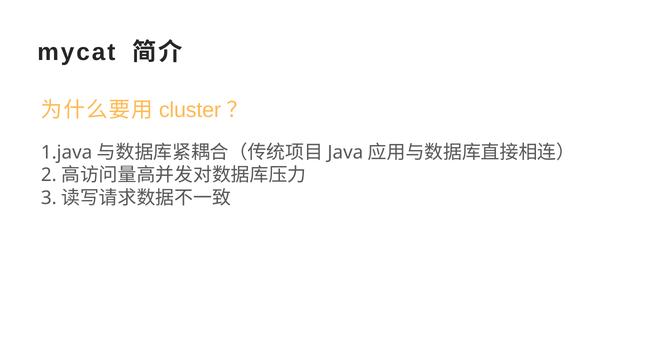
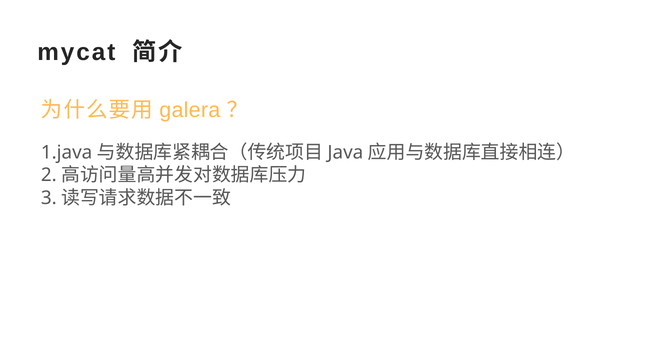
cluster: cluster -> galera (190, 110)
